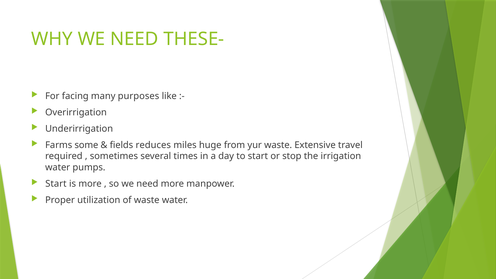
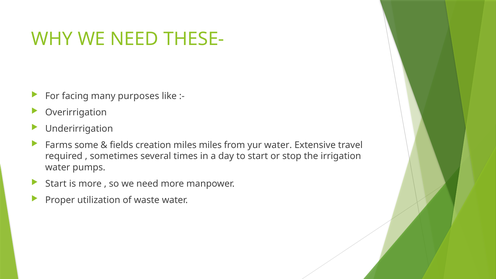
reduces: reduces -> creation (153, 145)
miles huge: huge -> miles (210, 145)
yur waste: waste -> water (278, 145)
